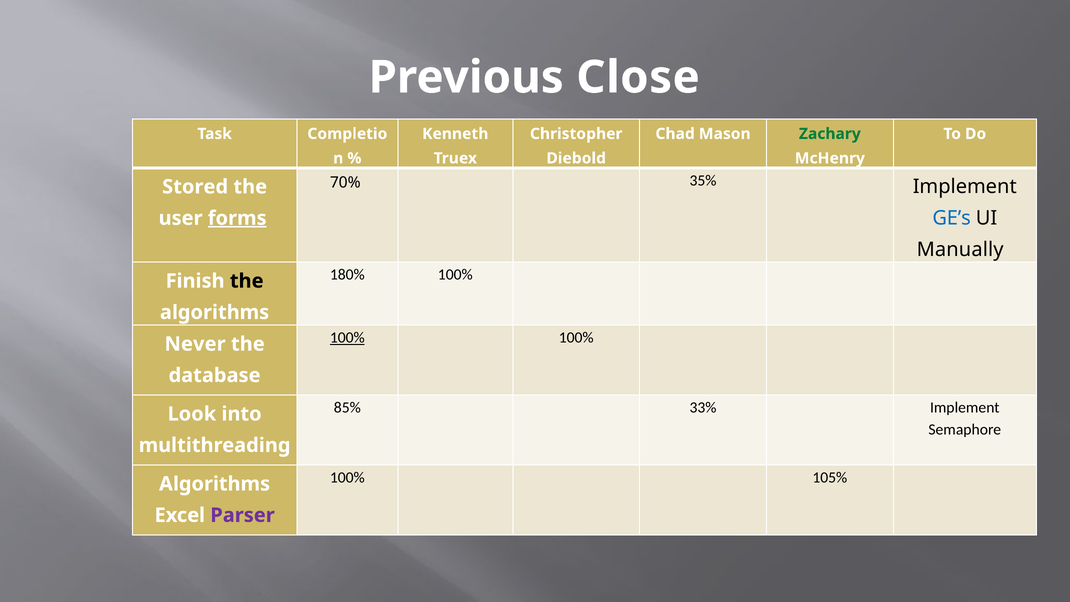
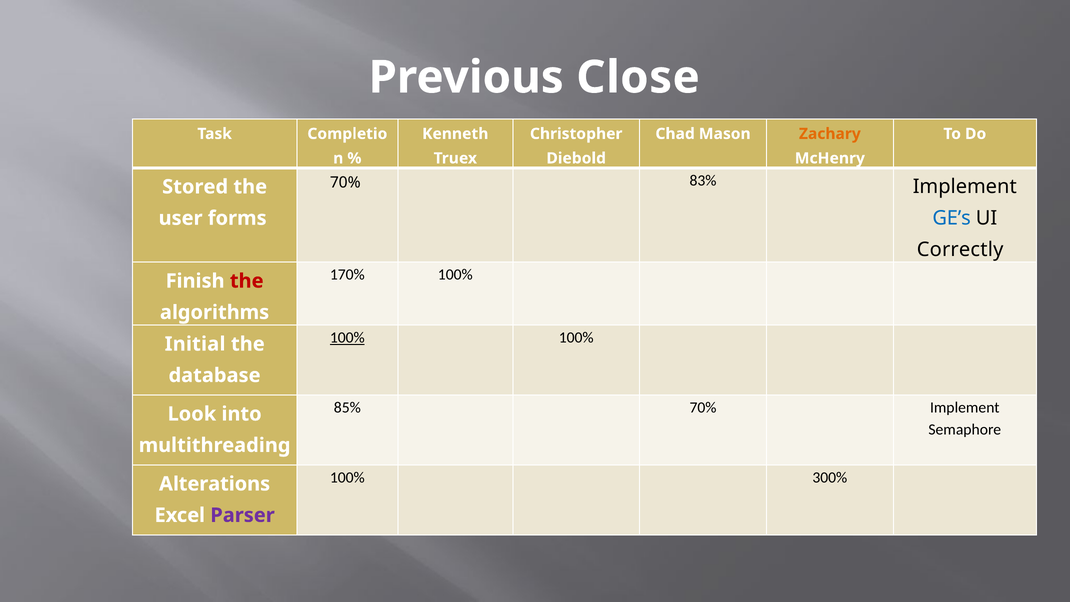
Zachary colour: green -> orange (830, 134)
35%: 35% -> 83% (703, 180)
forms underline: present -> none (237, 218)
Manually: Manually -> Correctly (960, 250)
180%: 180% -> 170% (347, 275)
the colour: black -> red (247, 281)
Never: Never -> Initial (195, 344)
85% 33%: 33% -> 70% (703, 408)
105%: 105% -> 300% (830, 478)
Algorithms: Algorithms -> Alterations (215, 484)
